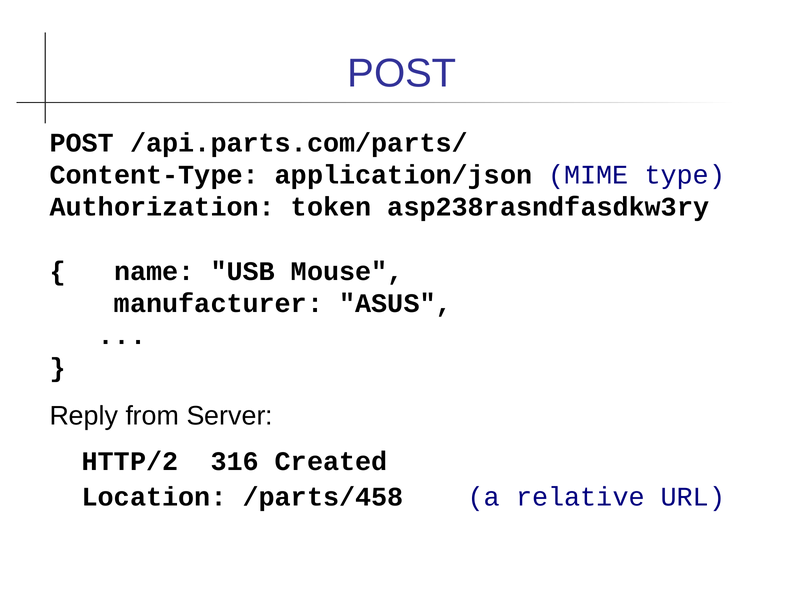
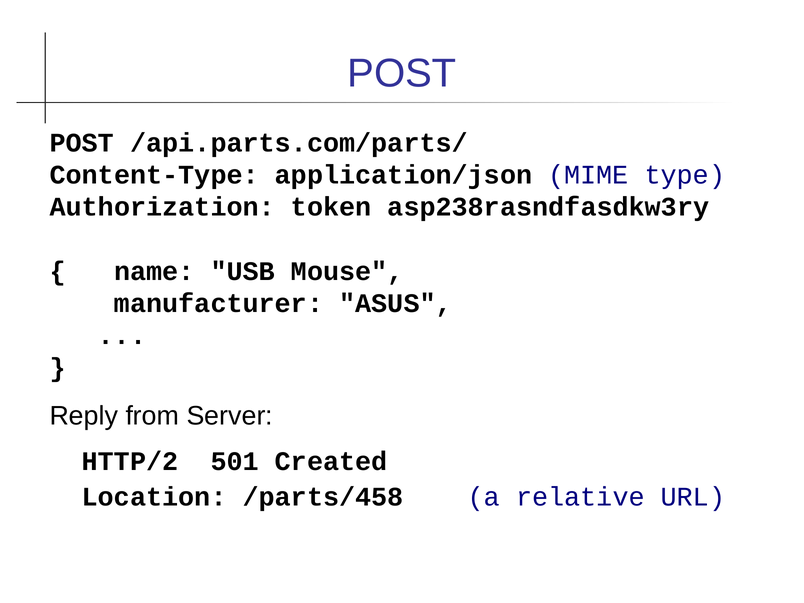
316: 316 -> 501 (235, 461)
